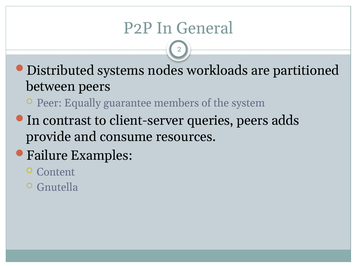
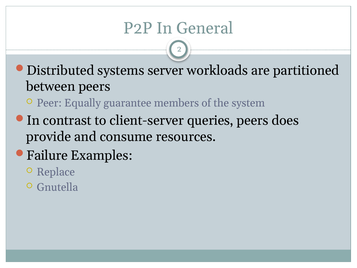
nodes: nodes -> server (166, 70)
adds: adds -> does (285, 120)
Content: Content -> Replace (56, 172)
